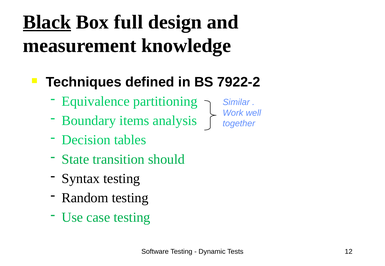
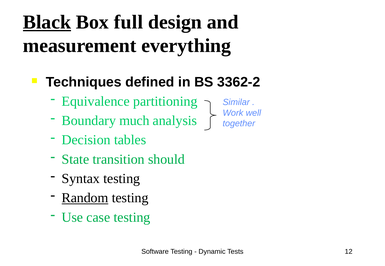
knowledge: knowledge -> everything (186, 46)
7922-2: 7922-2 -> 3362-2 (239, 82)
items: items -> much (134, 121)
Random underline: none -> present (85, 198)
